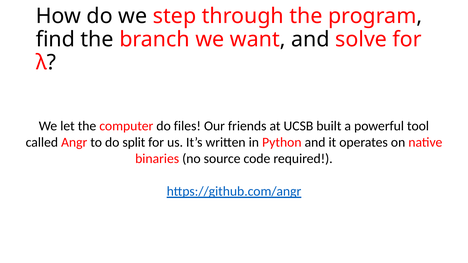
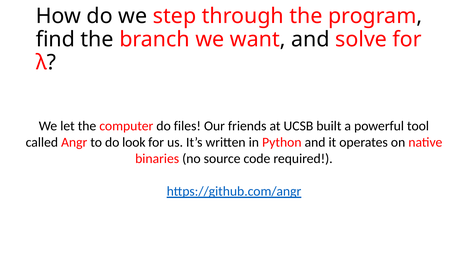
split: split -> look (134, 142)
